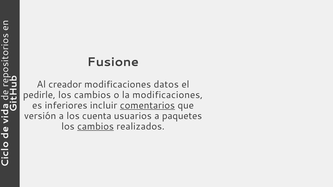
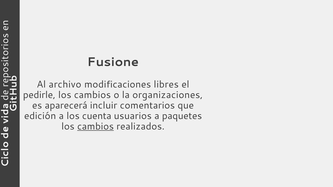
creador: creador -> archivo (65, 85)
datos: datos -> libres (166, 85)
la modificaciones: modificaciones -> organizaciones (168, 95)
inferiores: inferiores -> aparecerá (66, 106)
comentarios underline: present -> none (147, 106)
versión: versión -> edición (40, 116)
